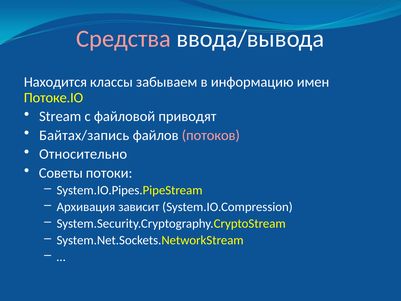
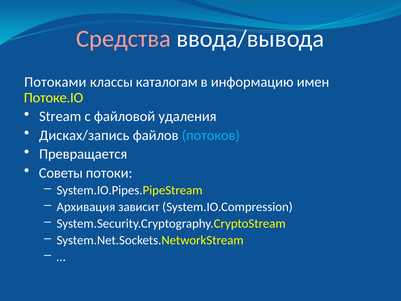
Находится: Находится -> Потоками (55, 82)
забываем: забываем -> каталогам (167, 82)
приводят: приводят -> удаления (187, 116)
Байтах/запись: Байтах/запись -> Дисках/запись (84, 135)
потоков colour: pink -> light blue (211, 135)
Относительно: Относительно -> Превращается (83, 154)
